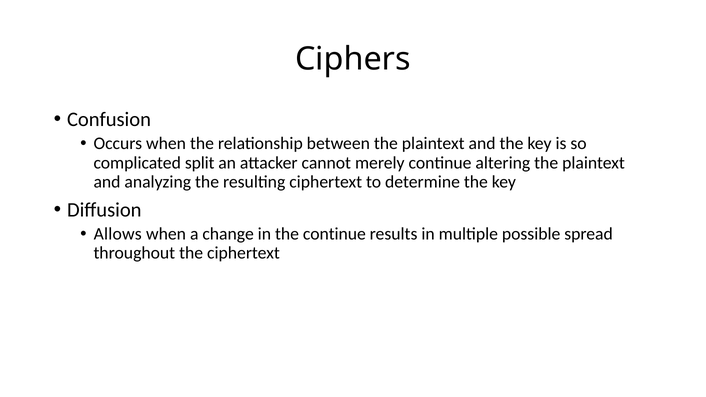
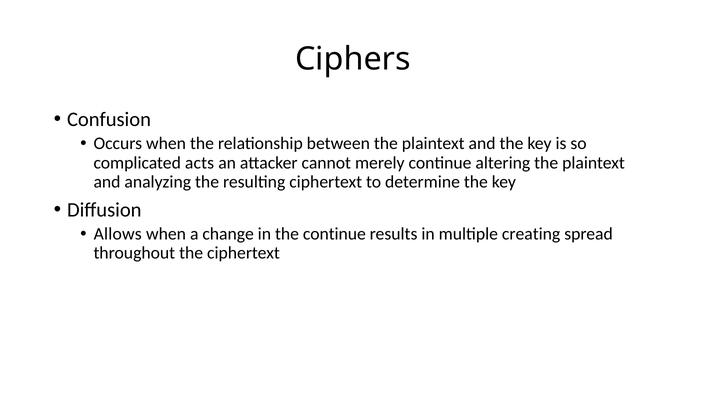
split: split -> acts (200, 163)
possible: possible -> creating (531, 234)
